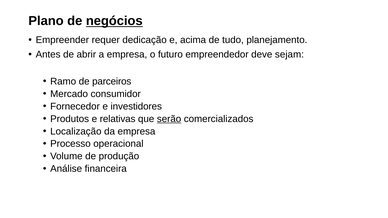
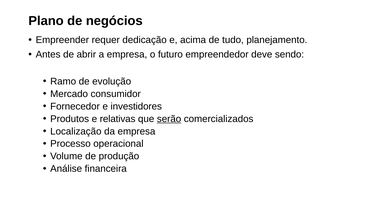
negócios underline: present -> none (114, 21)
sejam: sejam -> sendo (290, 55)
parceiros: parceiros -> evolução (112, 82)
